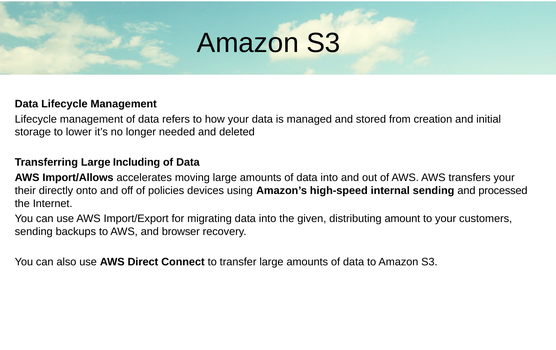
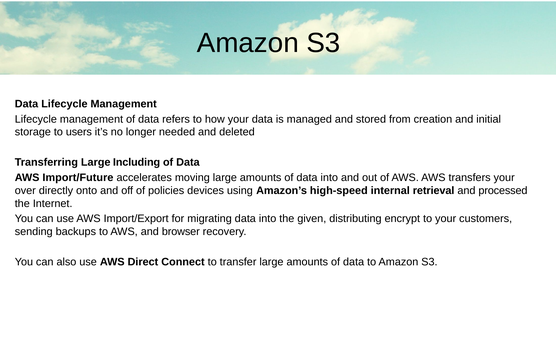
lower: lower -> users (79, 132)
Import/Allows: Import/Allows -> Import/Future (78, 178)
their: their -> over (25, 191)
internal sending: sending -> retrieval (434, 191)
amount: amount -> encrypt (402, 219)
